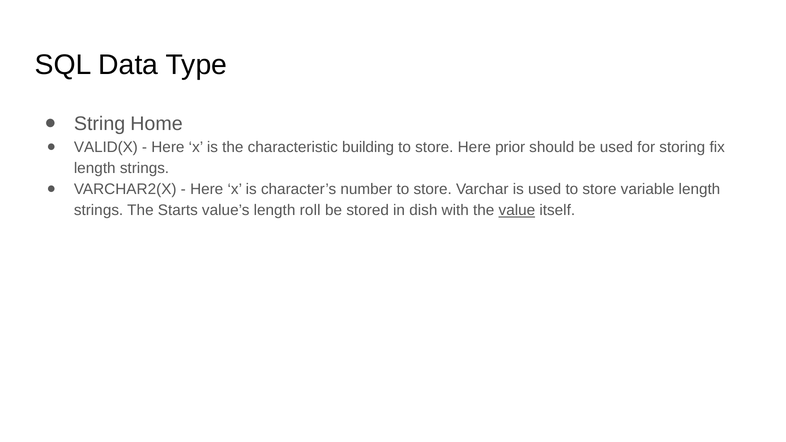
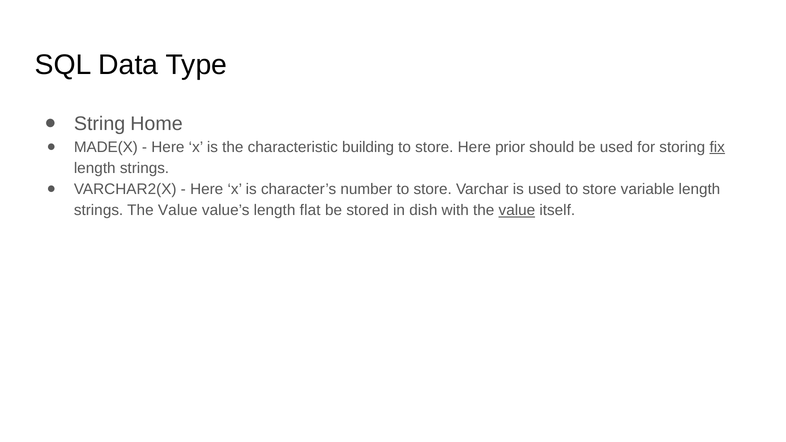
VALID(X: VALID(X -> MADE(X (106, 147)
fix underline: none -> present (717, 147)
strings The Starts: Starts -> Value (178, 210)
roll: roll -> flat (310, 210)
